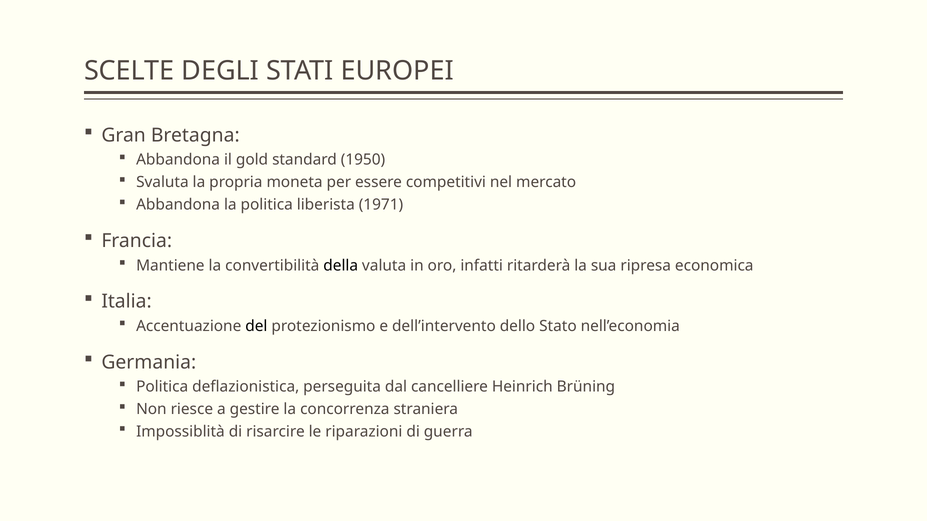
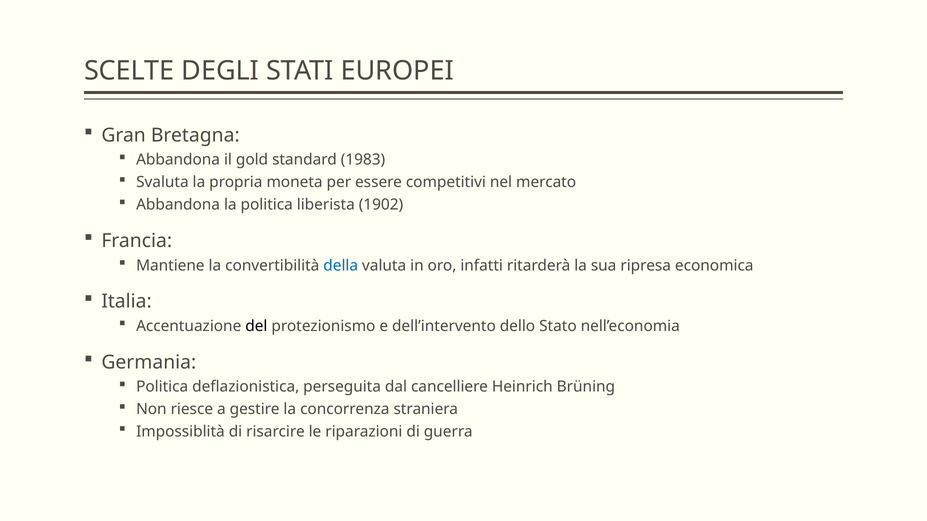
1950: 1950 -> 1983 (363, 160)
1971: 1971 -> 1902 (381, 205)
della colour: black -> blue (341, 266)
